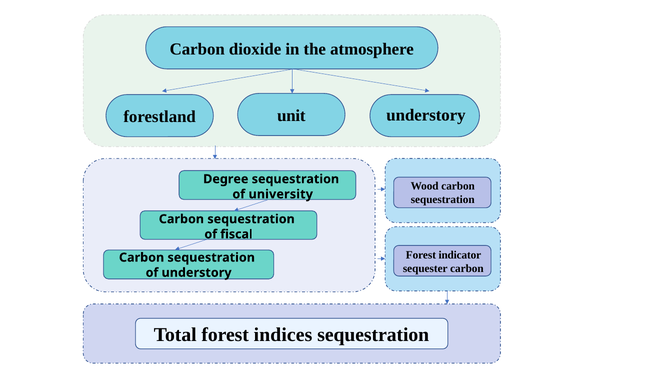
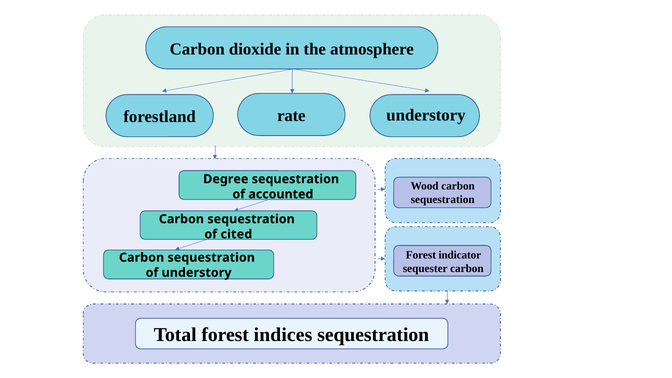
unit: unit -> rate (291, 116)
university: university -> accounted (281, 194)
fiscal: fiscal -> cited (236, 234)
